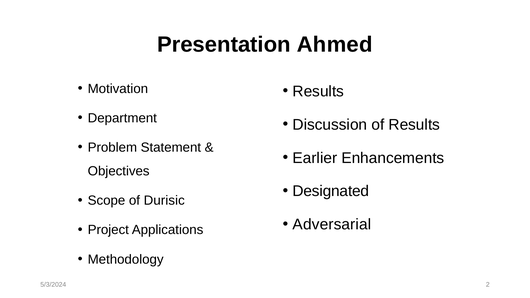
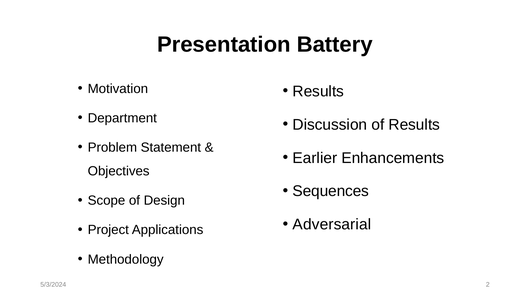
Ahmed: Ahmed -> Battery (335, 45)
Designated: Designated -> Sequences (331, 191)
Durisic: Durisic -> Design (164, 201)
